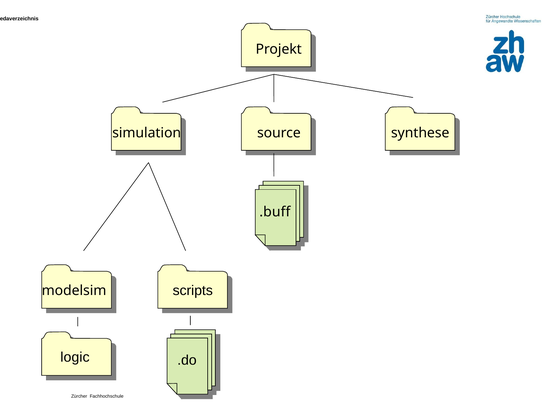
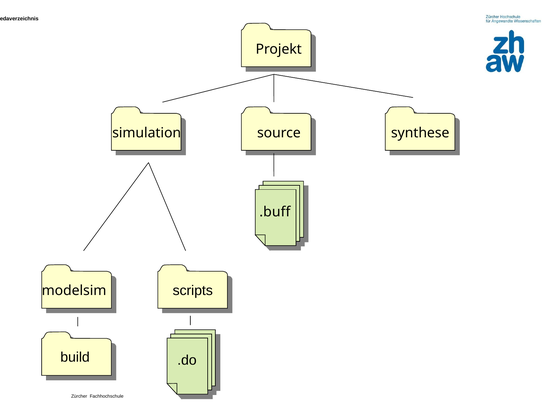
logic: logic -> build (75, 357)
